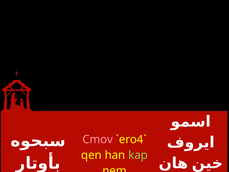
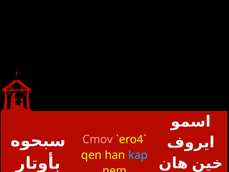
kap colour: light green -> light blue (138, 155)
